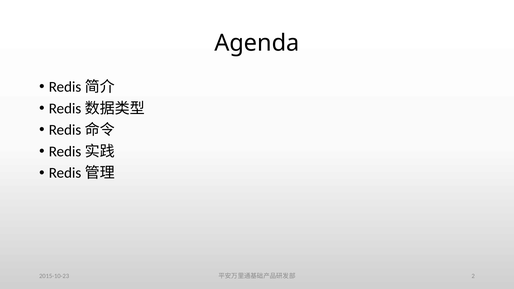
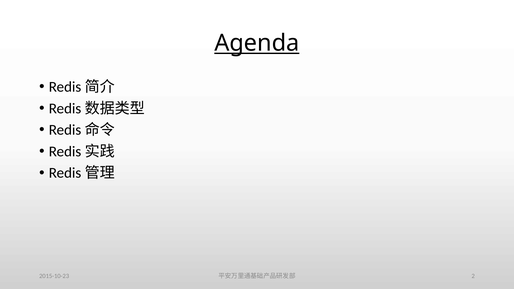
Agenda underline: none -> present (257, 43)
